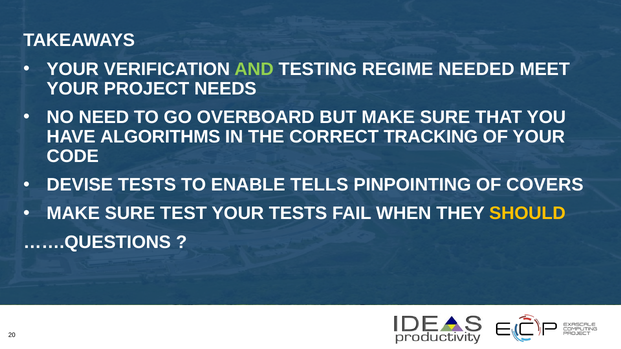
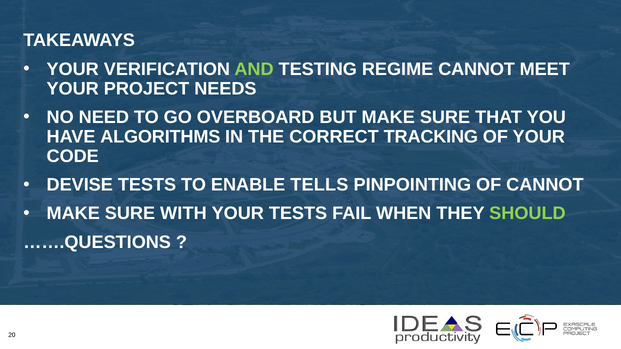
REGIME NEEDED: NEEDED -> CANNOT (477, 69)
OF COVERS: COVERS -> CANNOT (545, 185)
TEST: TEST -> WITH (183, 214)
SHOULD colour: yellow -> light green (527, 214)
